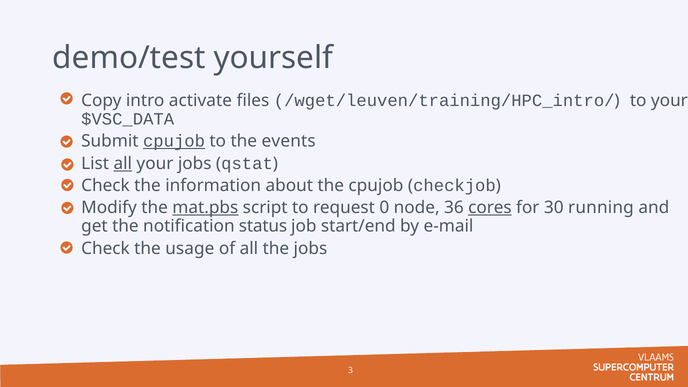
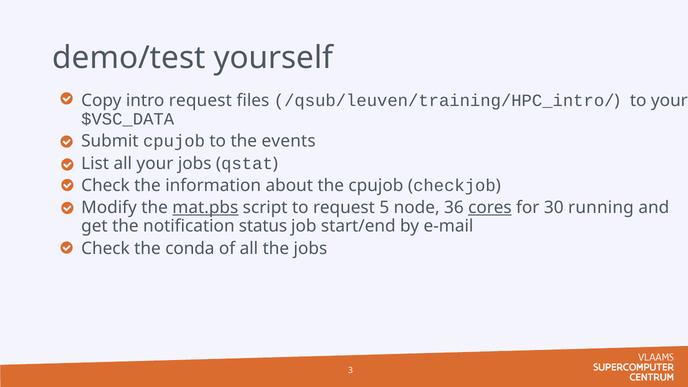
intro activate: activate -> request (200, 101)
/wget/leuven/training/HPC_intro/: /wget/leuven/training/HPC_intro/ -> /qsub/leuven/training/HPC_intro/ (444, 101)
cpujob underline: present -> none (174, 141)
all underline: present -> none (123, 163)
0: 0 -> 5 (384, 208)
usage: usage -> conda (190, 248)
